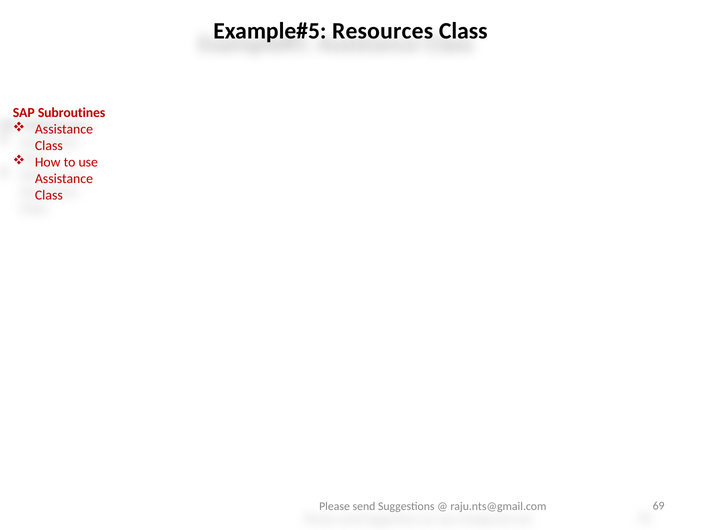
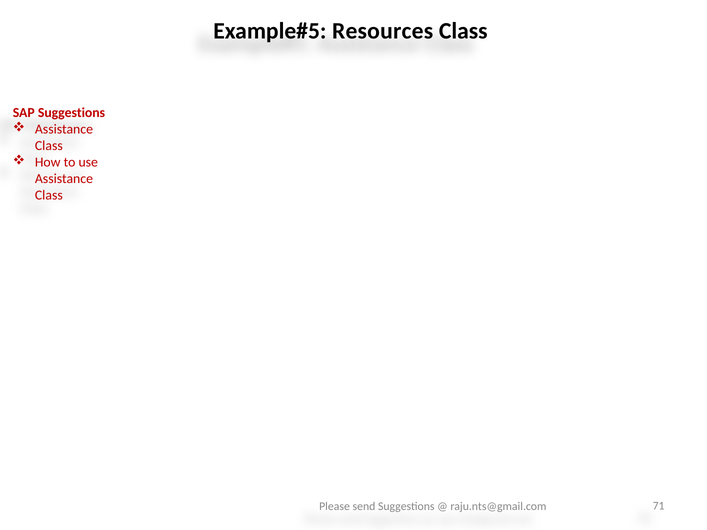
SAP Subroutines: Subroutines -> Suggestions (72, 113)
69: 69 -> 71 (659, 506)
